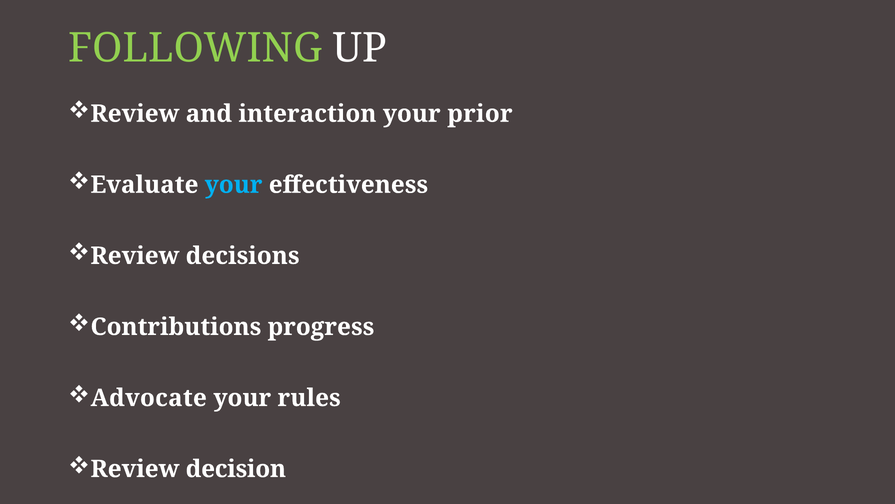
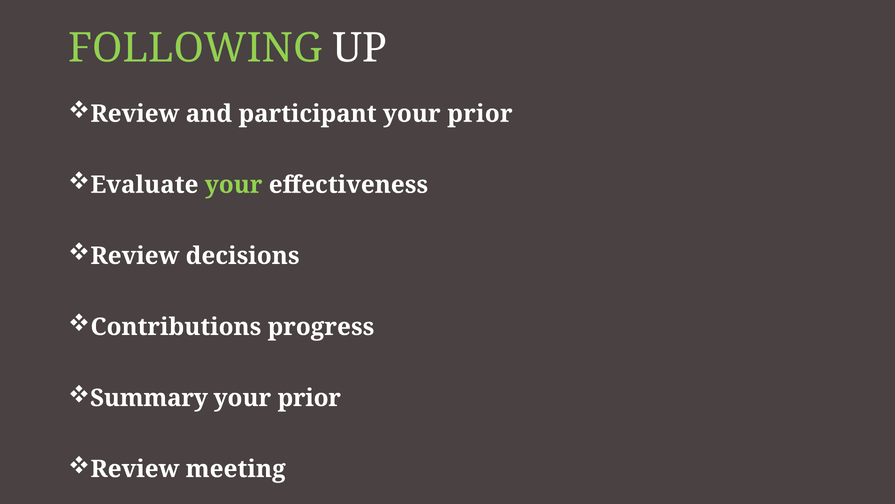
interaction: interaction -> participant (308, 114)
your colour: light blue -> light green (234, 185)
Advocate: Advocate -> Summary (149, 398)
rules: rules -> prior (309, 398)
decision: decision -> meeting (236, 469)
